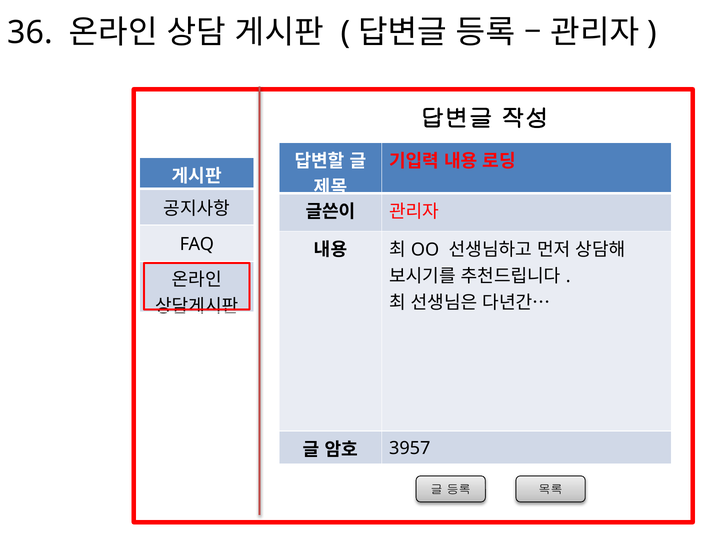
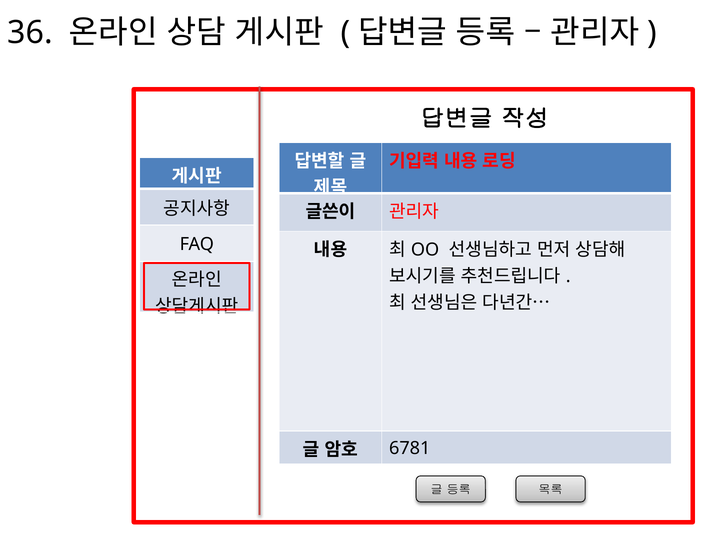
3957: 3957 -> 6781 (410, 448)
